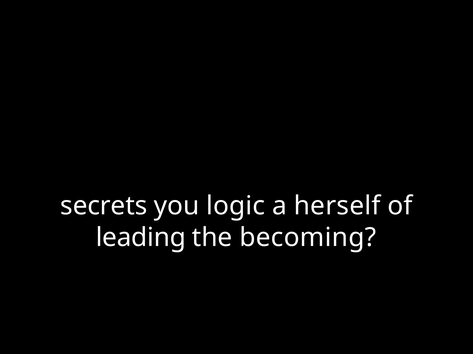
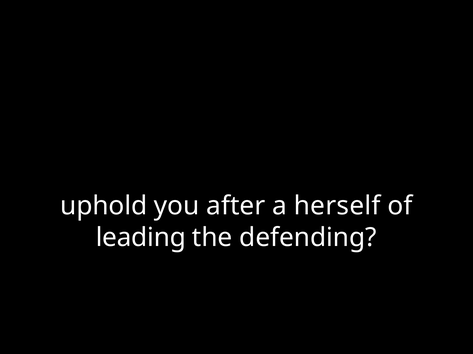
secrets: secrets -> uphold (104, 206)
logic: logic -> after (236, 206)
becoming: becoming -> defending (308, 238)
